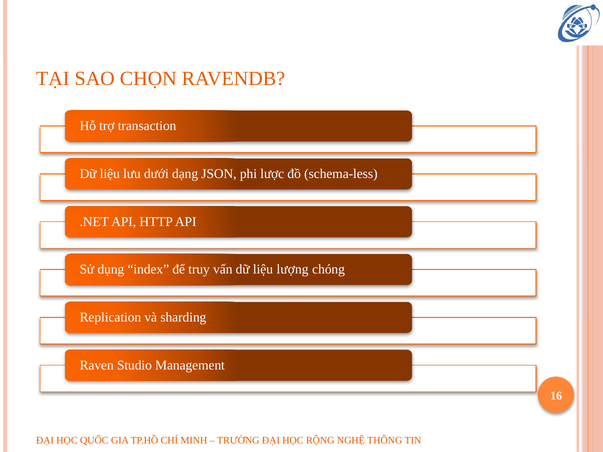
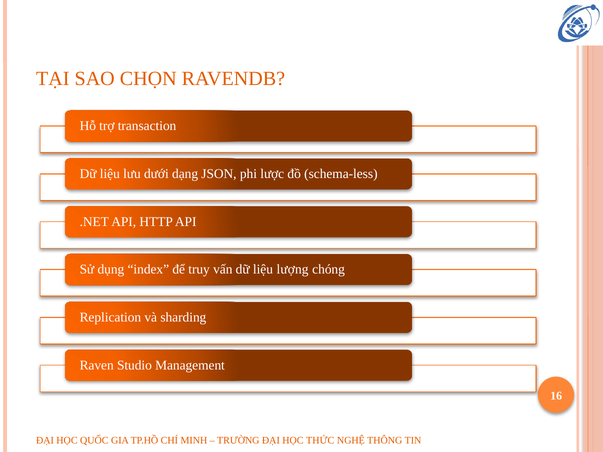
RỘNG: RỘNG -> THỨC (320, 441)
